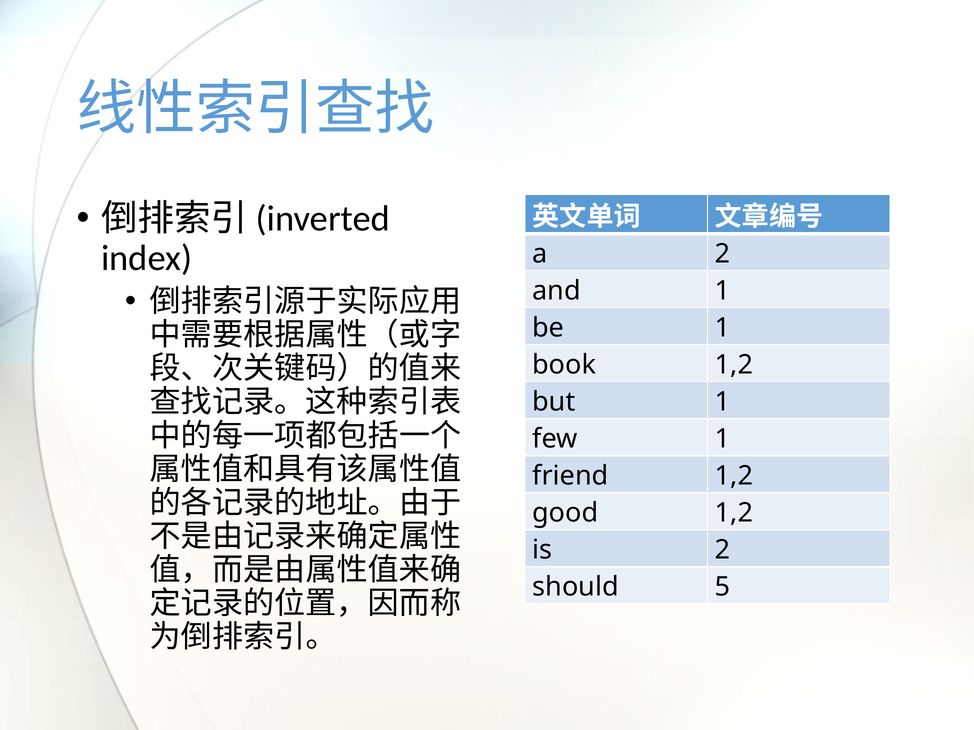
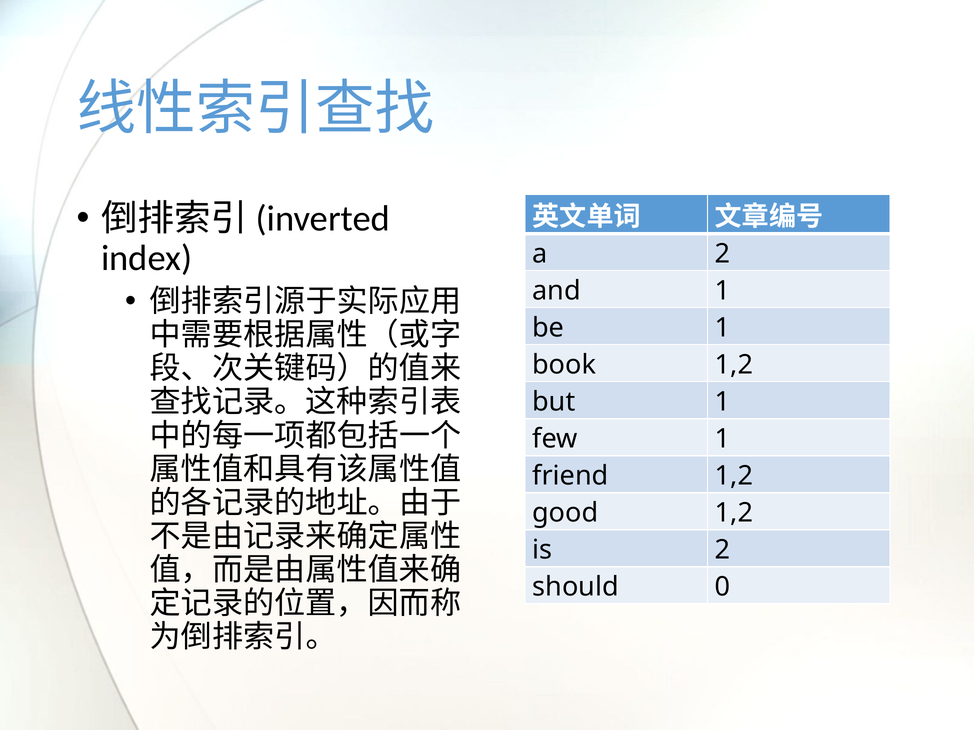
5: 5 -> 0 (723, 587)
